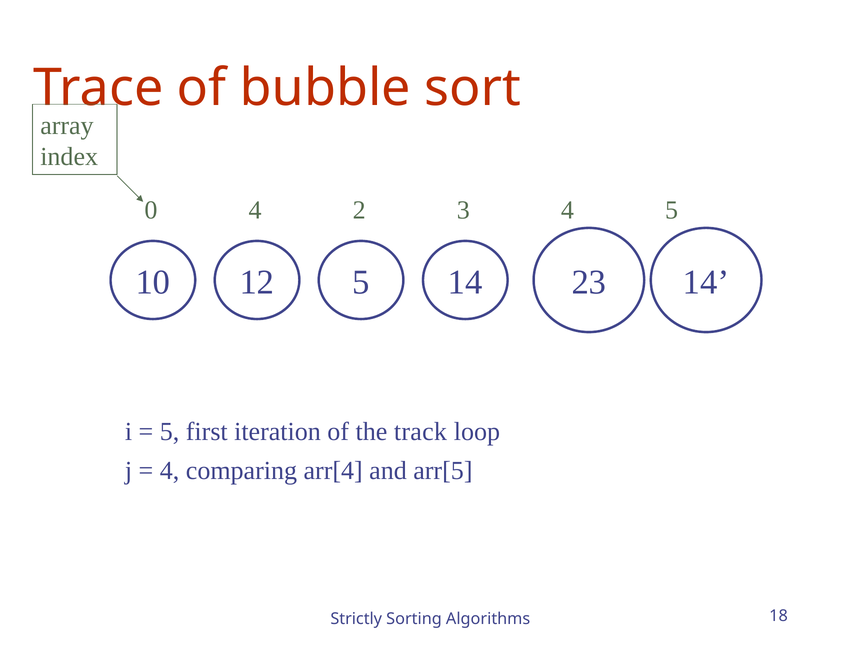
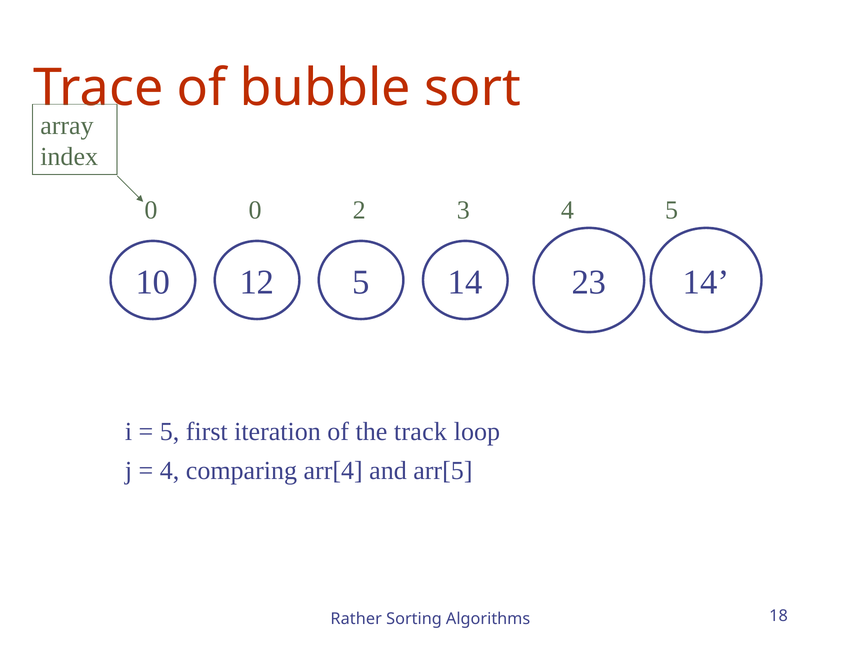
0 4: 4 -> 0 (255, 210)
Strictly: Strictly -> Rather (356, 618)
